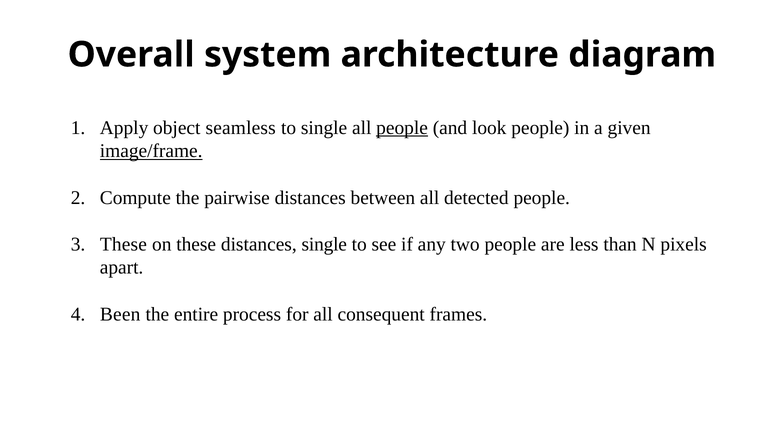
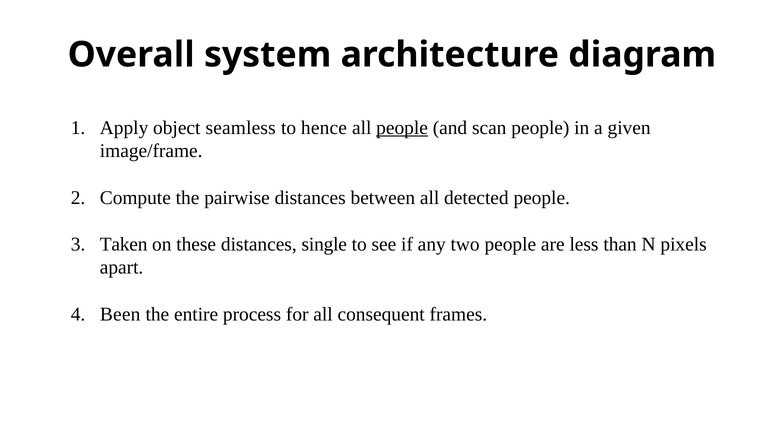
to single: single -> hence (324, 128)
look: look -> scan (489, 128)
image/frame underline: present -> none (151, 151)
These: These -> Taken (124, 244)
